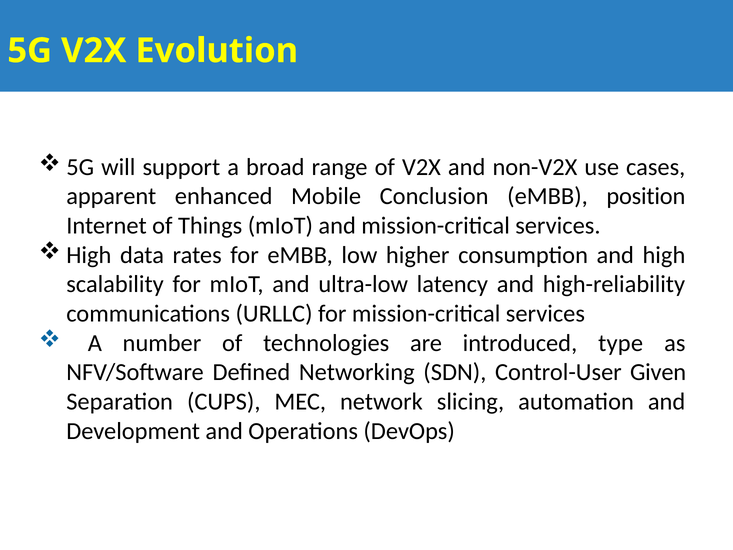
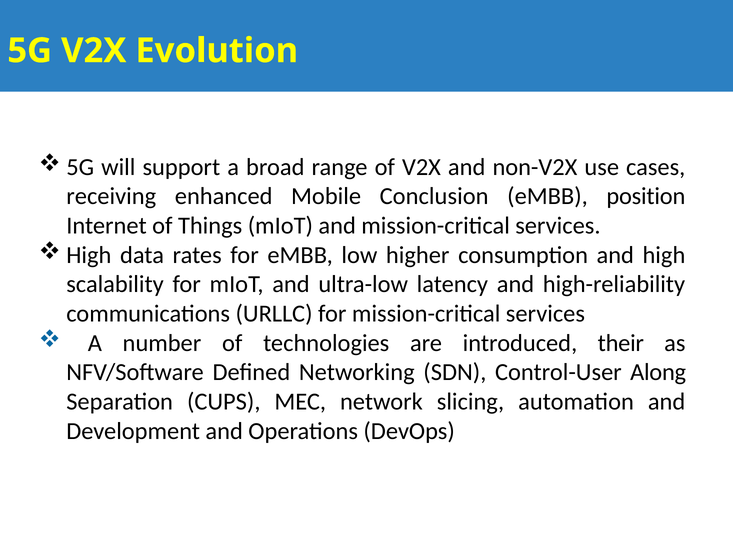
apparent: apparent -> receiving (111, 196)
type: type -> their (621, 343)
Given: Given -> Along (658, 372)
